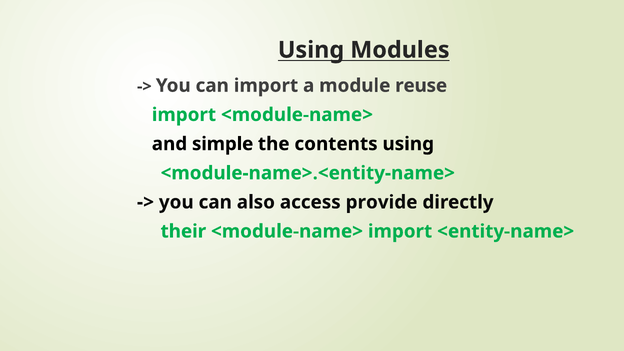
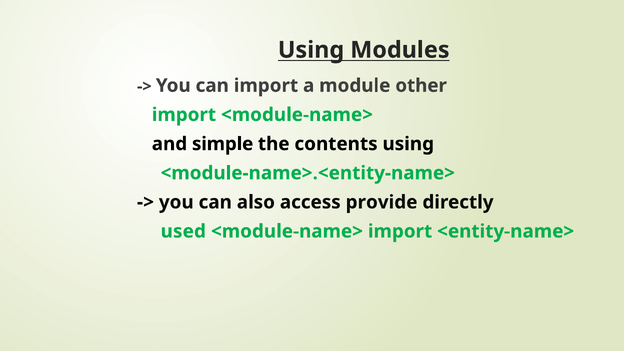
reuse: reuse -> other (421, 86)
their: their -> used (183, 231)
